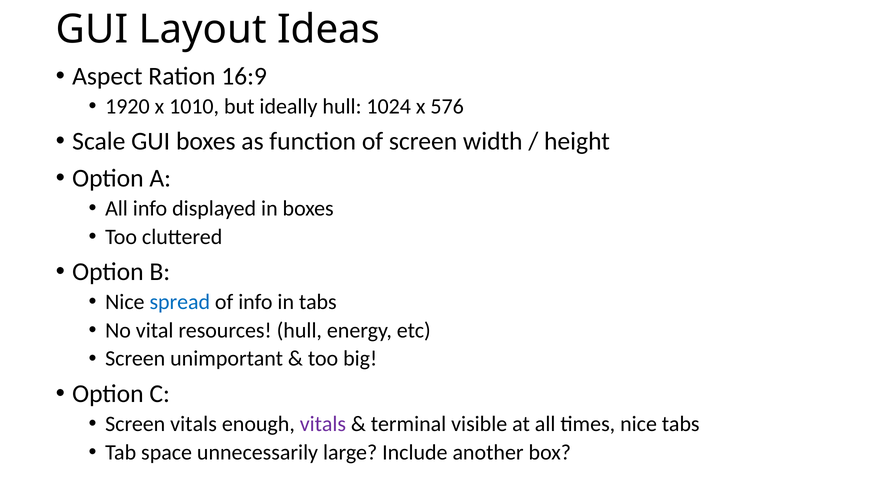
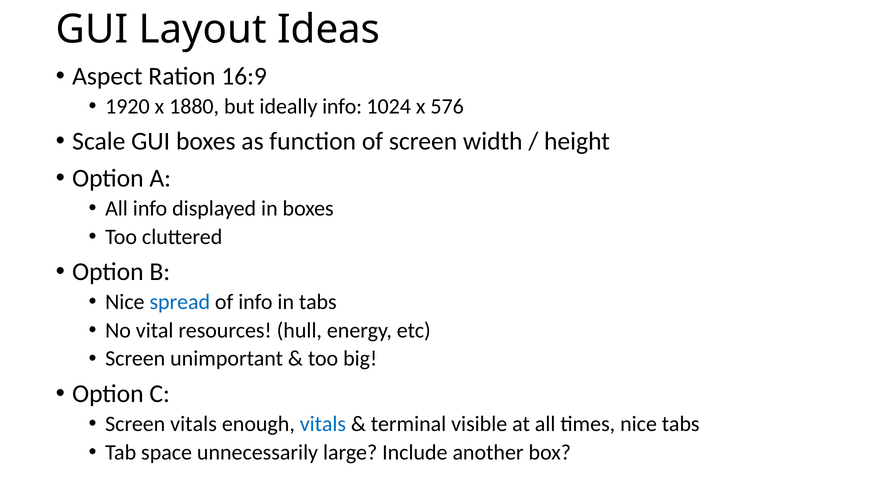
1010: 1010 -> 1880 (194, 106)
ideally hull: hull -> info (342, 106)
vitals colour: purple -> blue (323, 423)
